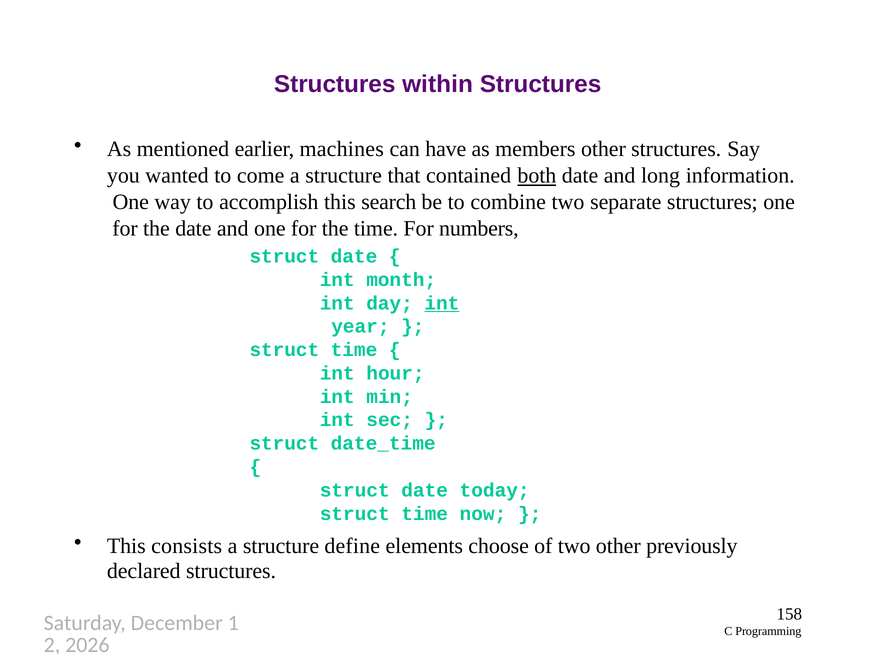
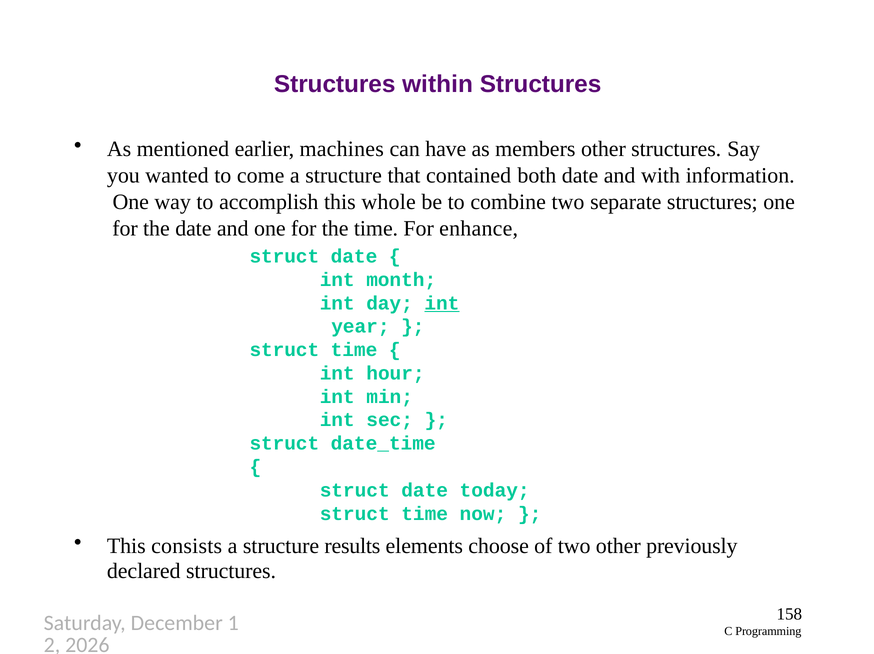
both underline: present -> none (537, 176)
long: long -> with (661, 176)
search: search -> whole (389, 202)
numbers: numbers -> enhance (479, 229)
define: define -> results (352, 547)
